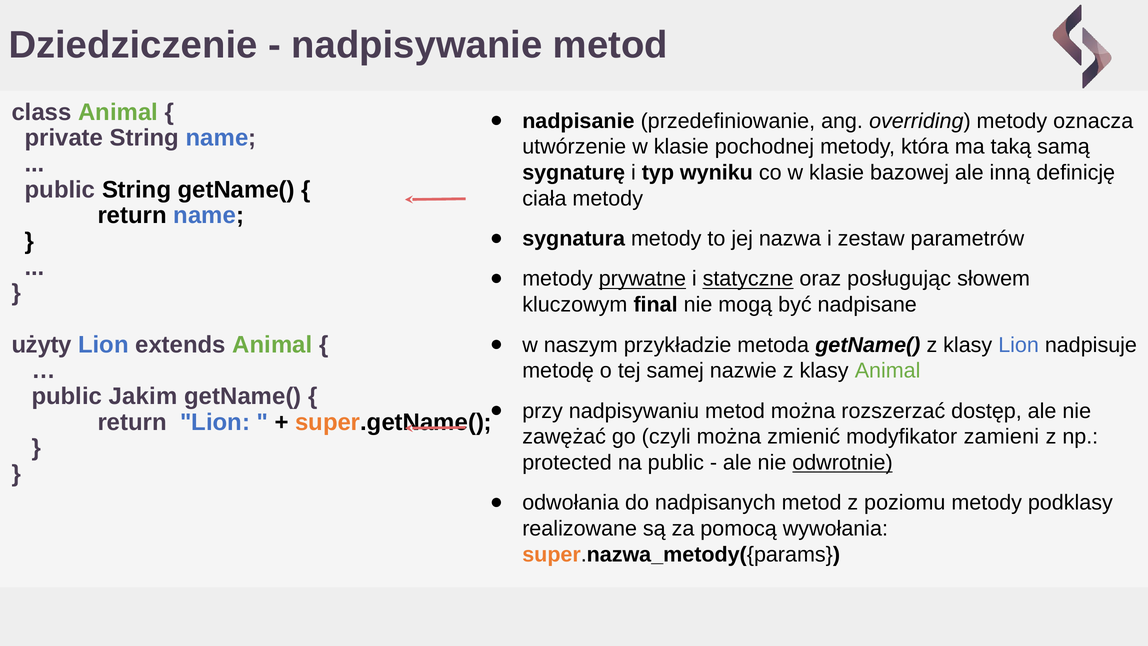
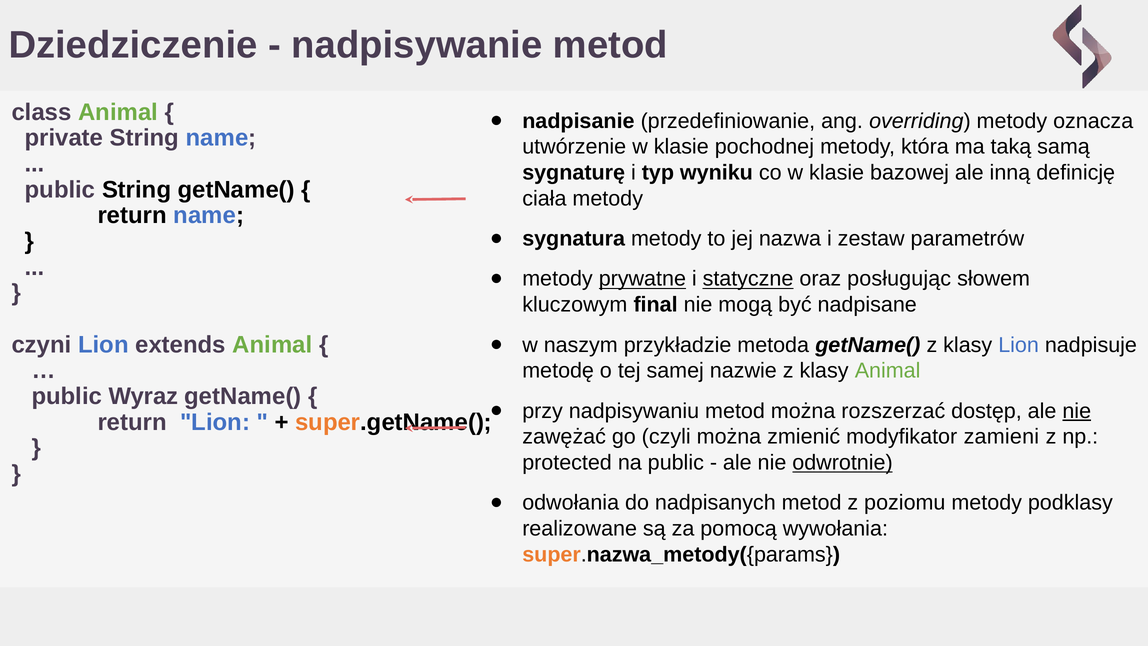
użyty: użyty -> czyni (42, 345)
Jakim: Jakim -> Wyraz (143, 396)
nie underline: none -> present (1077, 411)
